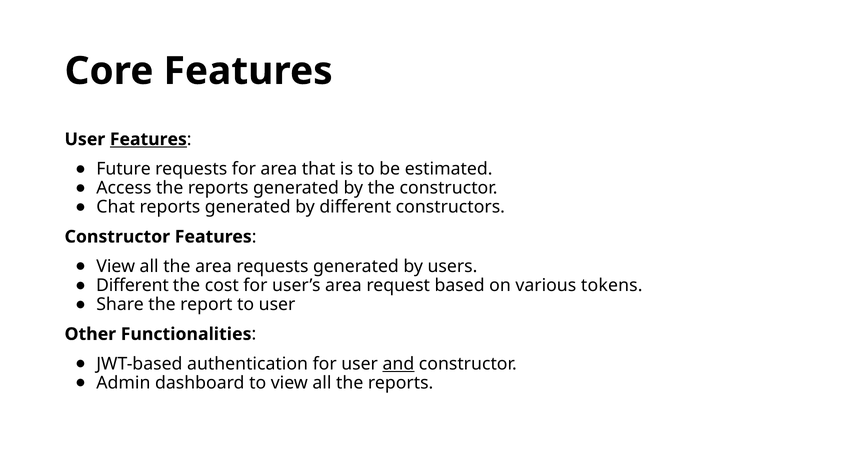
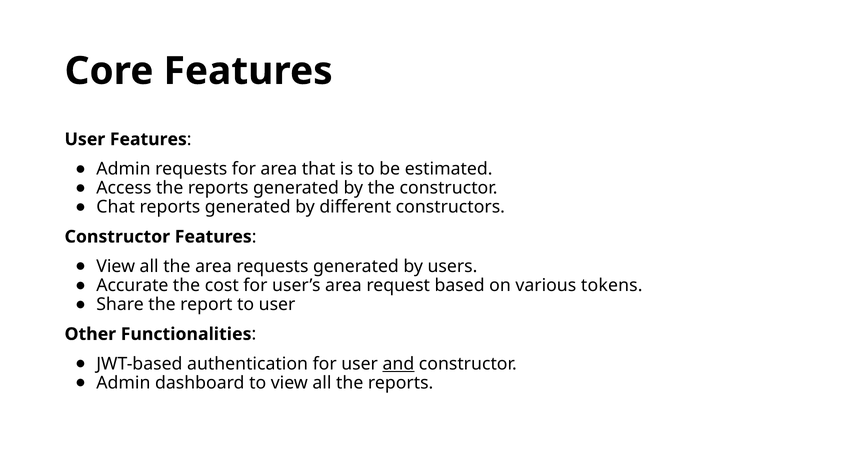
Features underline: present -> none (148, 139)
Future: Future -> Admin (123, 169)
Different: Different -> Accurate (132, 286)
